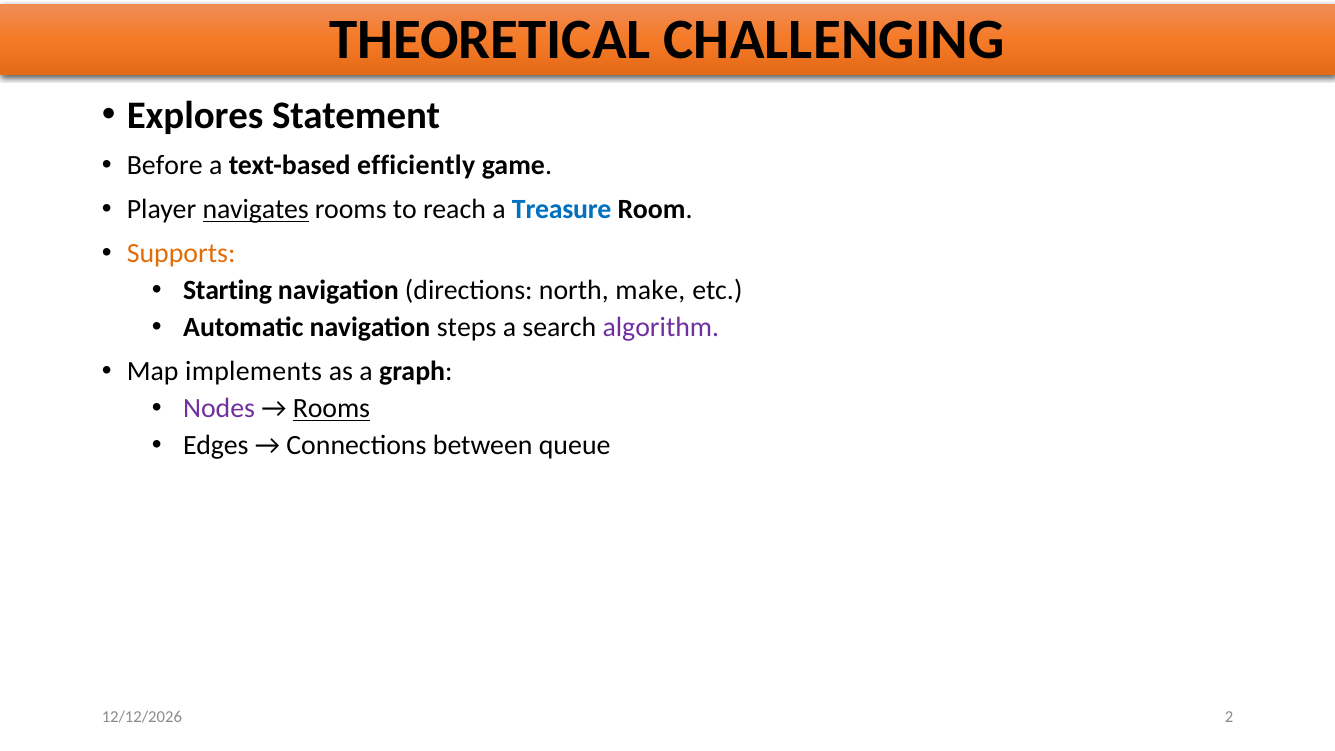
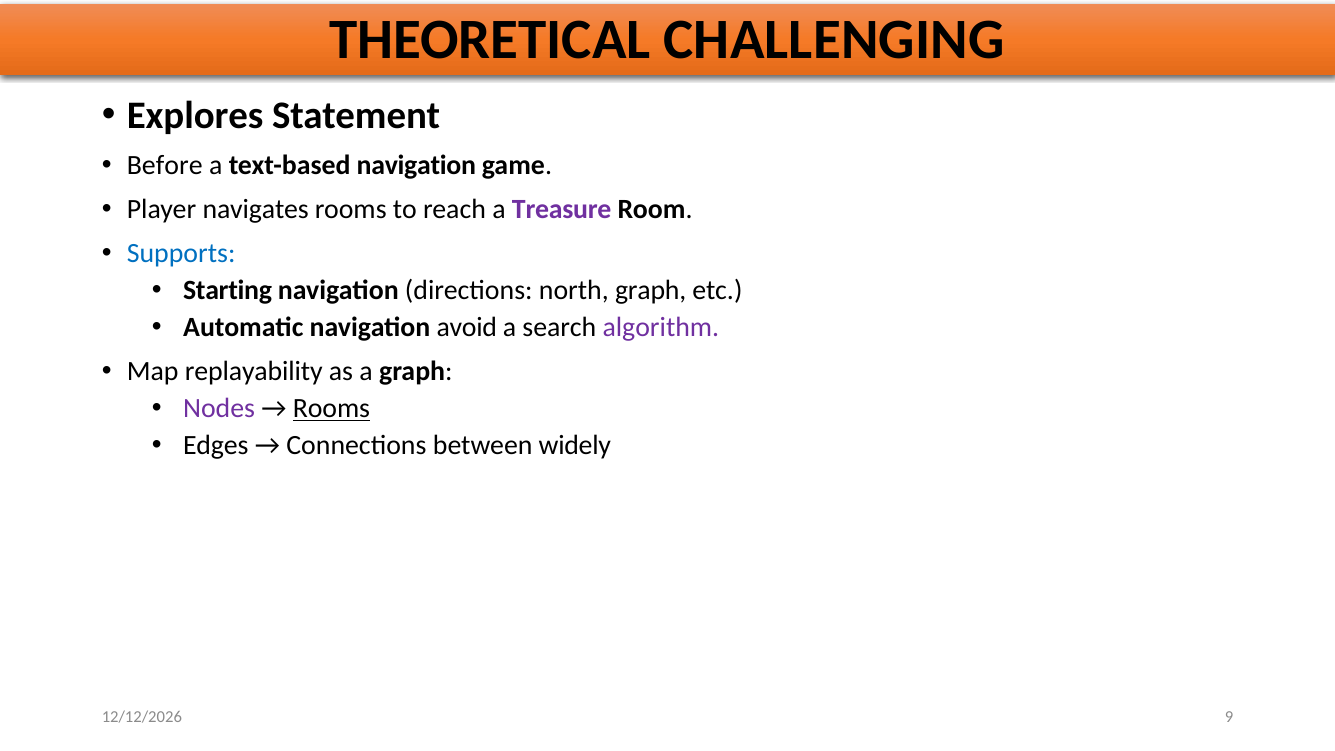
text-based efficiently: efficiently -> navigation (416, 165)
navigates underline: present -> none (256, 209)
Treasure colour: blue -> purple (562, 209)
Supports colour: orange -> blue (181, 253)
north make: make -> graph (651, 290)
steps: steps -> avoid (467, 327)
implements: implements -> replayability (254, 371)
queue: queue -> widely (575, 445)
2: 2 -> 9 (1229, 717)
